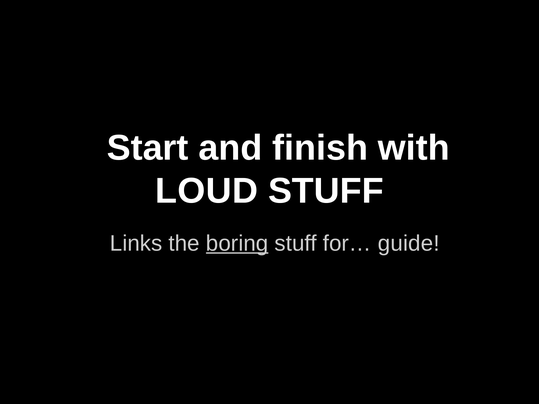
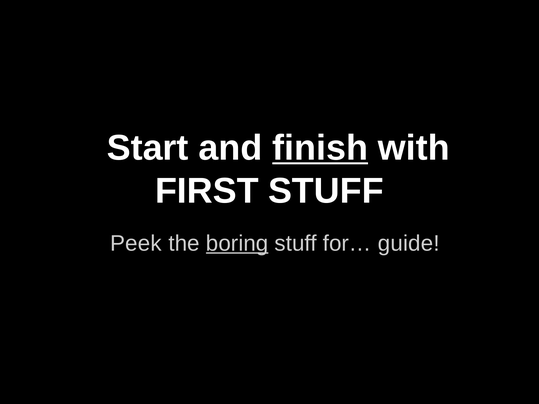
finish underline: none -> present (320, 148)
LOUD: LOUD -> FIRST (207, 191)
Links: Links -> Peek (136, 244)
